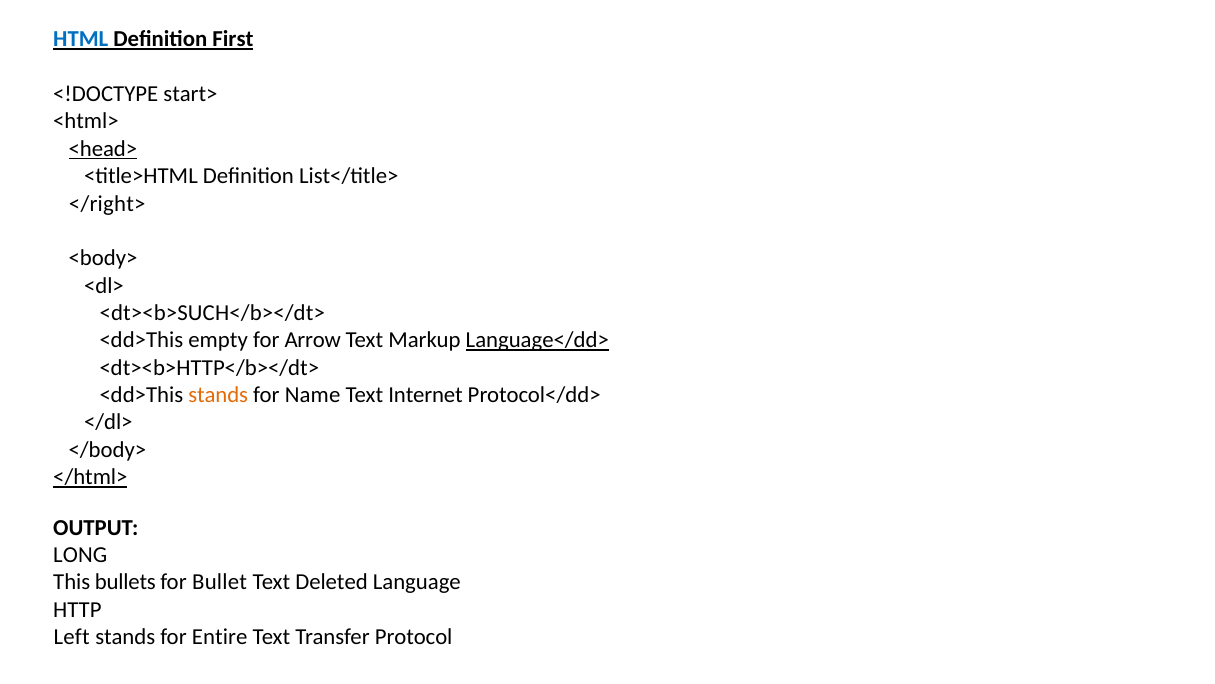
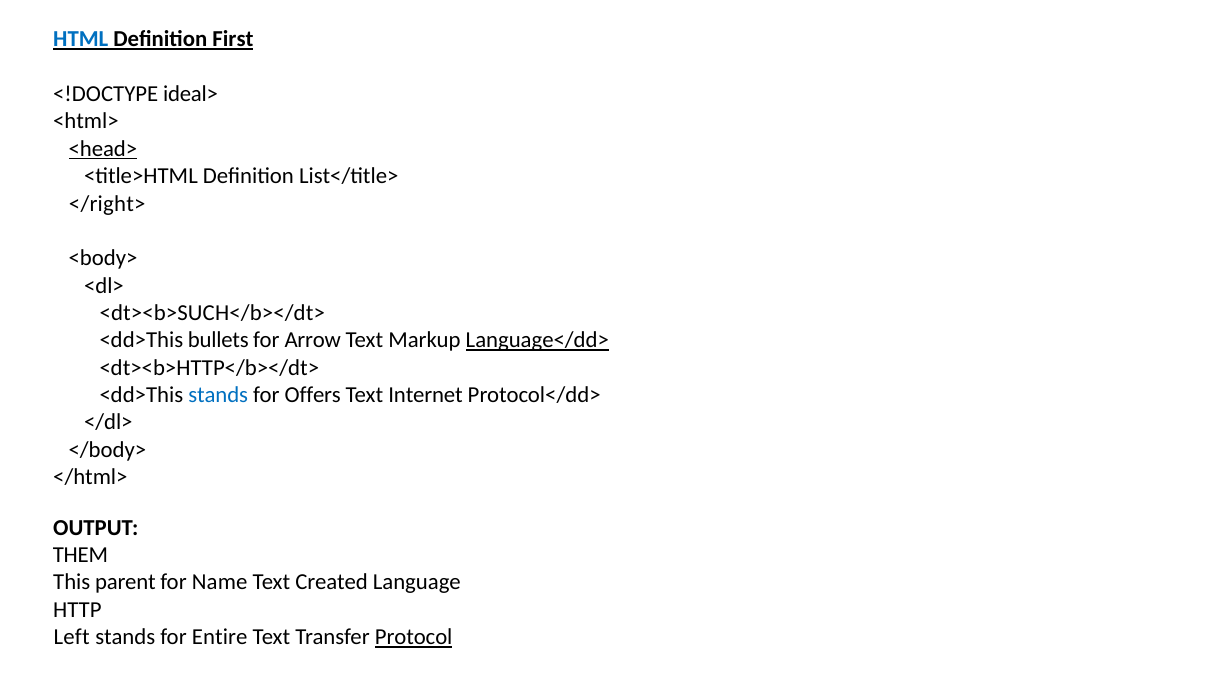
start>: start> -> ideal> (191, 94)
empty: empty -> bullets (218, 340)
stands colour: orange -> blue (218, 395)
Name: Name -> Offers (313, 395)
</html> underline: present -> none (90, 477)
LONG: LONG -> THEM (80, 555)
bullets: bullets -> parent (125, 582)
Bullet: Bullet -> Name (220, 582)
Deleted: Deleted -> Created (332, 582)
Protocol underline: none -> present (414, 637)
